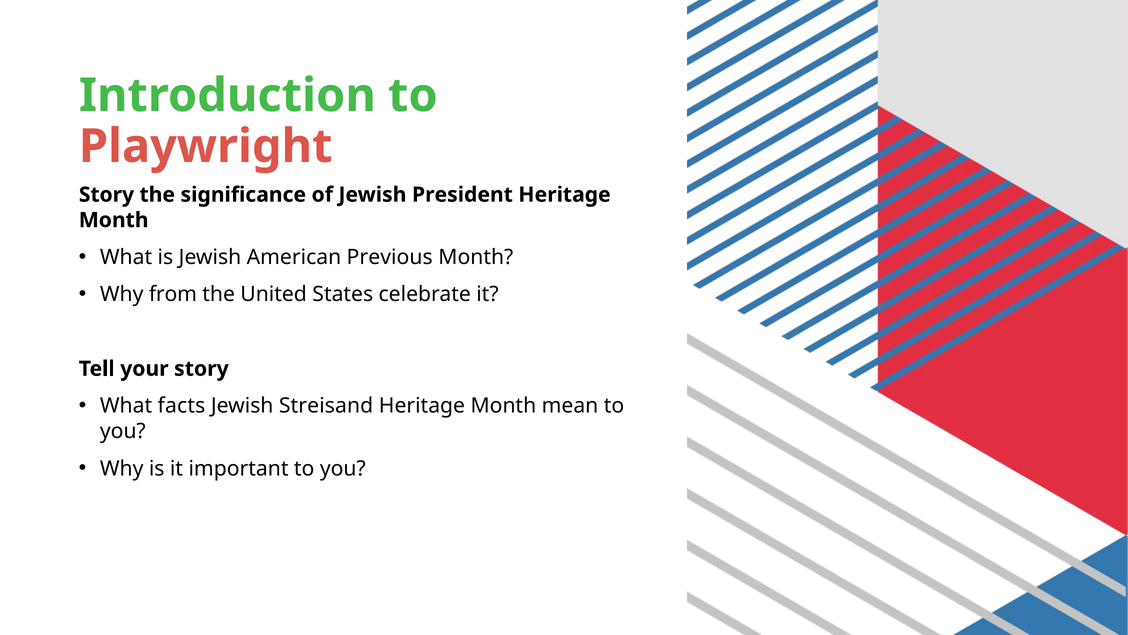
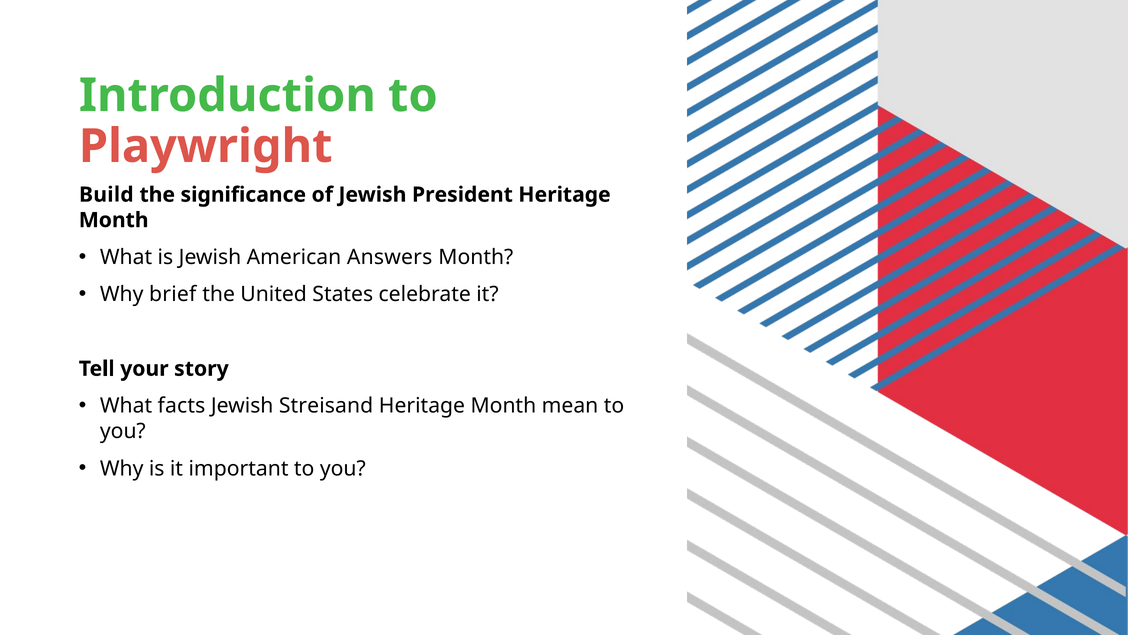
Story: Story -> Build (106, 195)
Previous: Previous -> Answers (390, 257)
from: from -> brief (173, 294)
